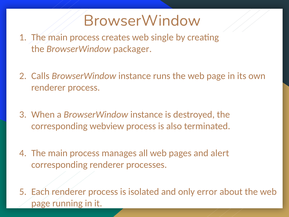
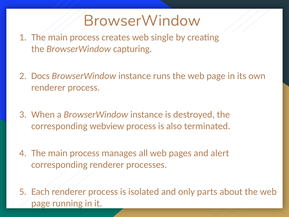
packager: packager -> capturing (133, 49)
Calls: Calls -> Docs (40, 76)
error: error -> parts (207, 191)
